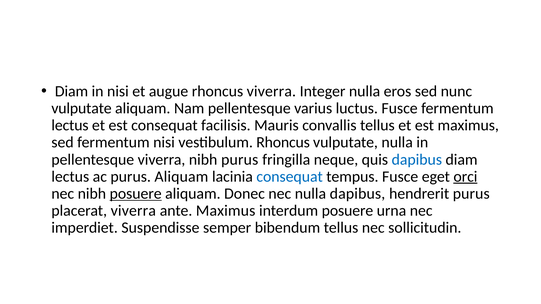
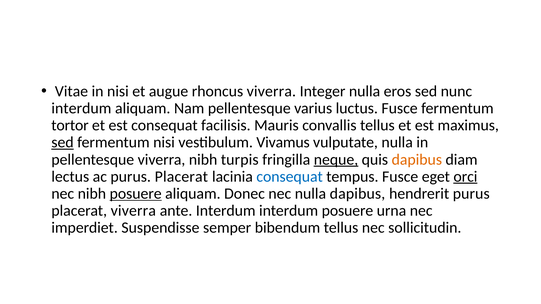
Diam: Diam -> Vitae (71, 91)
vulputate: vulputate -> interdum (81, 109)
lectus: lectus -> tortor (70, 126)
sed underline: none -> present (63, 143)
vestibulum Rhoncus: Rhoncus -> Vivamus (283, 143)
nibh purus: purus -> turpis (240, 160)
neque underline: none -> present (336, 160)
dapibus colour: blue -> orange (417, 160)
ac purus Aliquam: Aliquam -> Placerat (181, 177)
ante Maximus: Maximus -> Interdum (226, 211)
